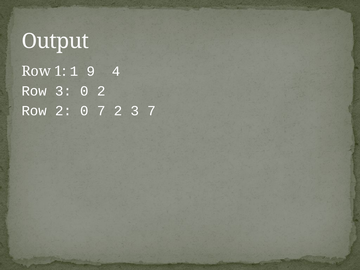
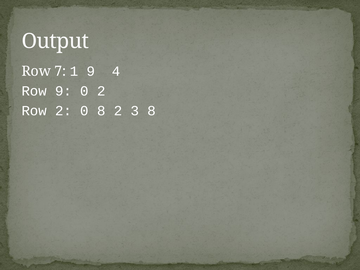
Row 1: 1 -> 7 (60, 71)
Row 3: 3 -> 9 (63, 91)
0 7: 7 -> 8 (101, 111)
3 7: 7 -> 8 (152, 111)
